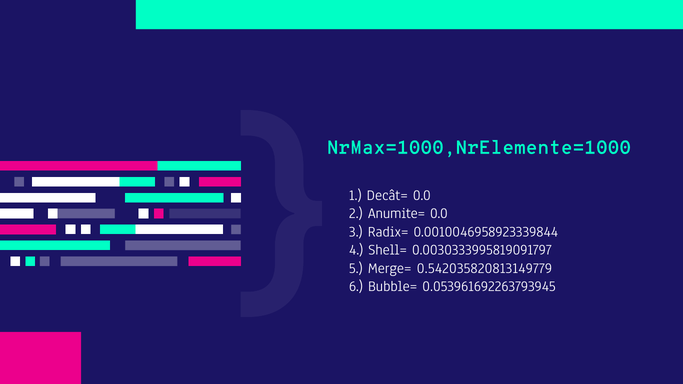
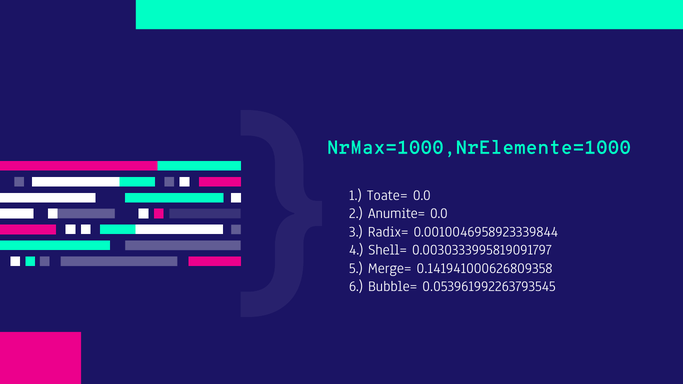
Decât=: Decât= -> Toate= (387, 195)
0.542035820813149779: 0.542035820813149779 -> 0.141941000626809358 (485, 268)
0.053961692263793945: 0.053961692263793945 -> 0.053961992263793545 (489, 286)
